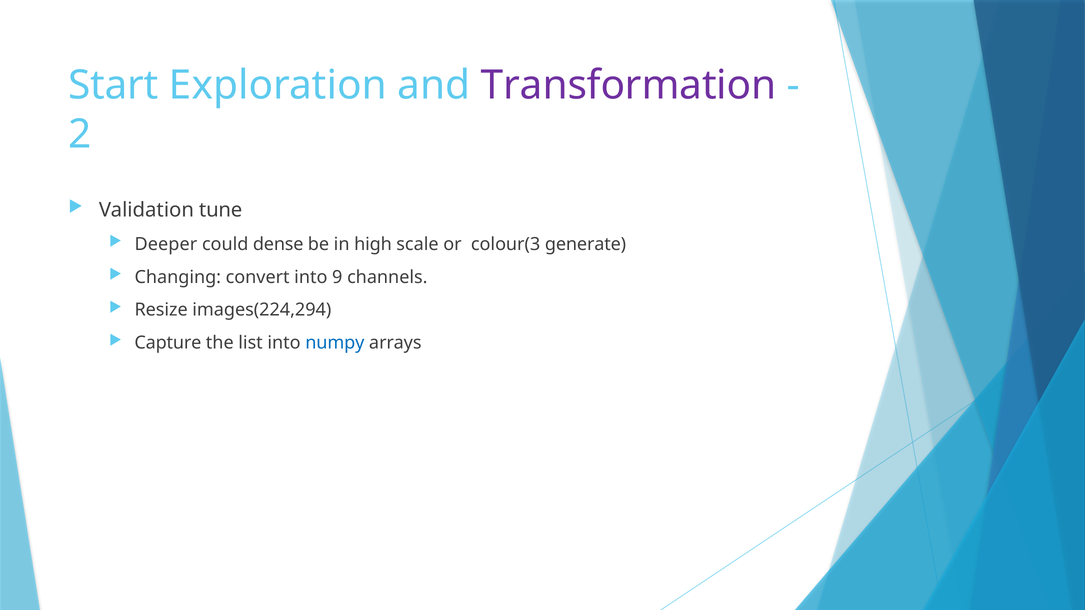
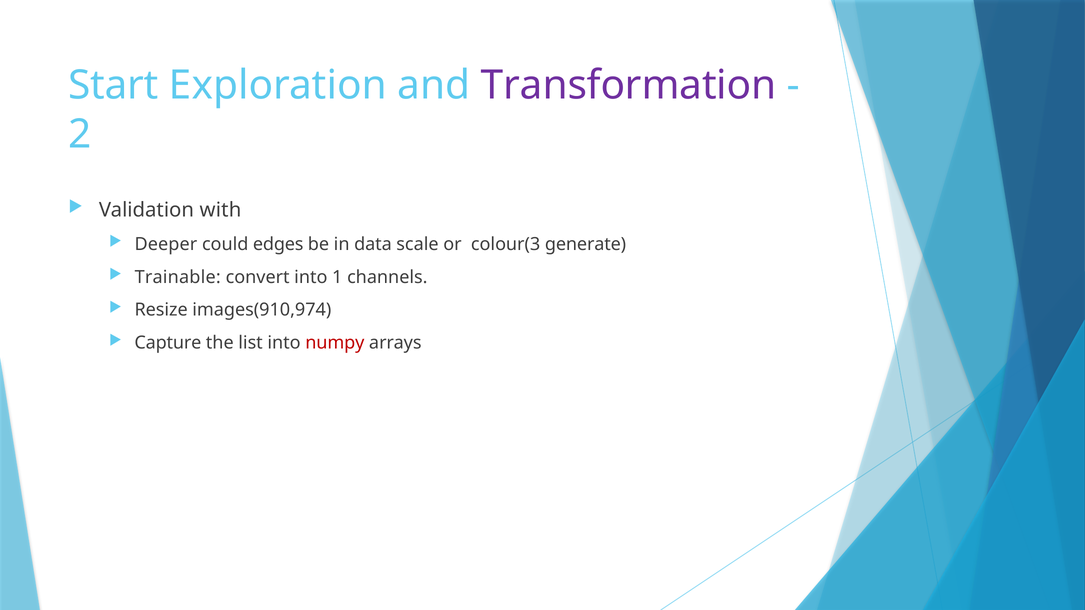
tune: tune -> with (220, 210)
dense: dense -> edges (278, 244)
high: high -> data (373, 244)
Changing: Changing -> Trainable (178, 277)
9: 9 -> 1 (337, 277)
images(224,294: images(224,294 -> images(910,974 (262, 310)
numpy colour: blue -> red (335, 343)
